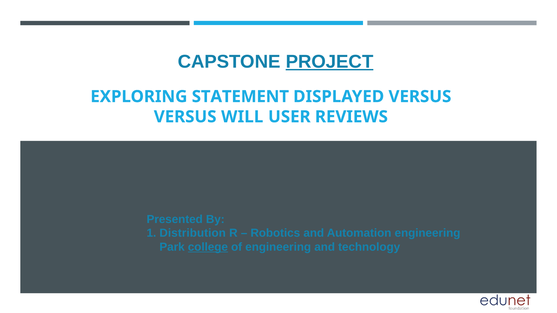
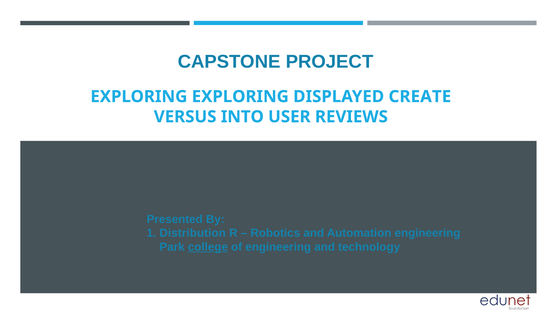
PROJECT underline: present -> none (330, 62)
EXPLORING STATEMENT: STATEMENT -> EXPLORING (240, 97)
DISPLAYED VERSUS: VERSUS -> CREATE (420, 97)
WILL: WILL -> INTO (242, 117)
